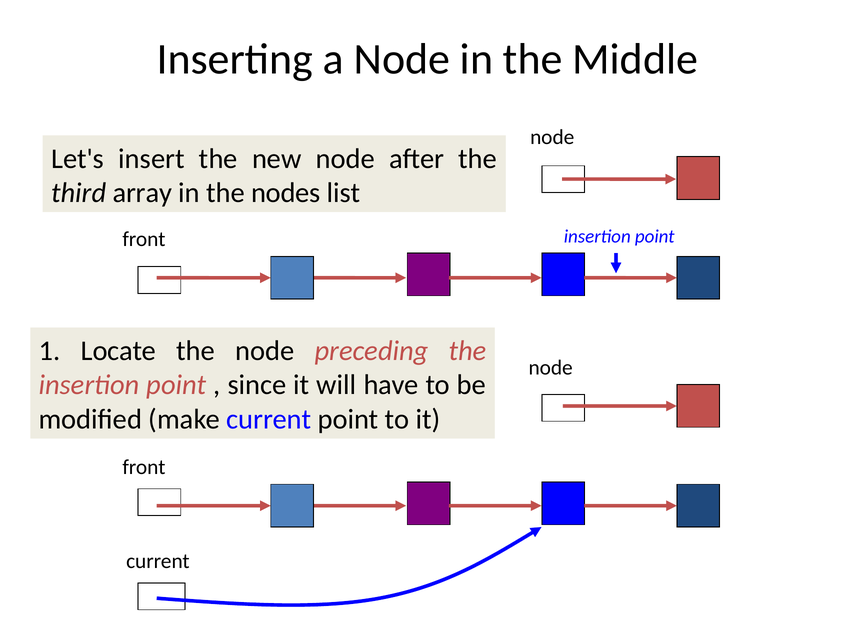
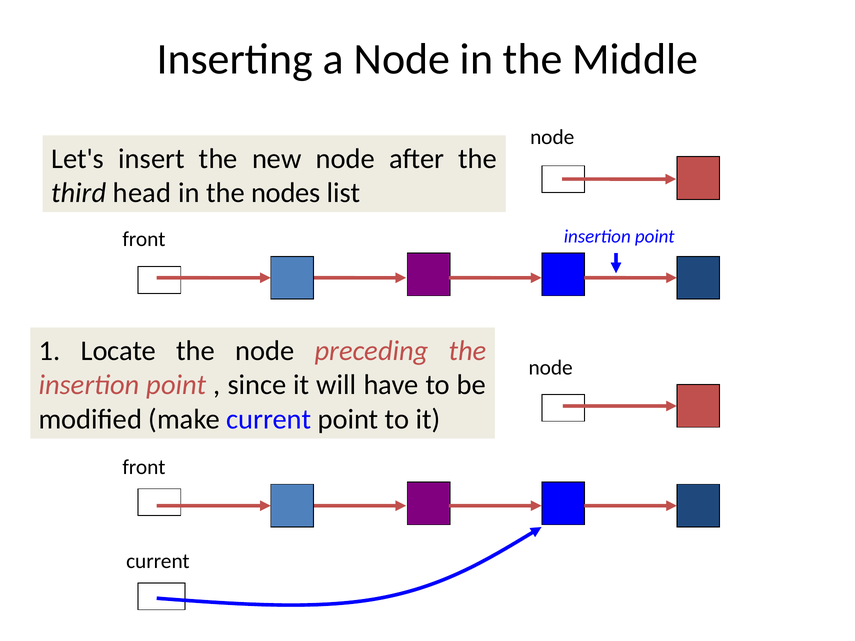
array: array -> head (142, 193)
